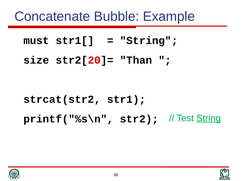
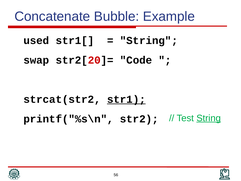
must: must -> used (36, 40)
size: size -> swap (36, 60)
Than: Than -> Code (136, 60)
str1 underline: none -> present (126, 99)
